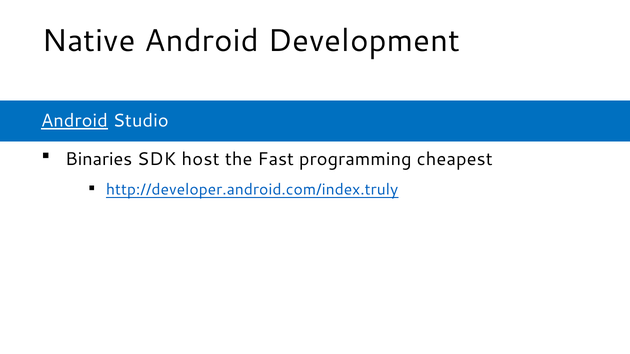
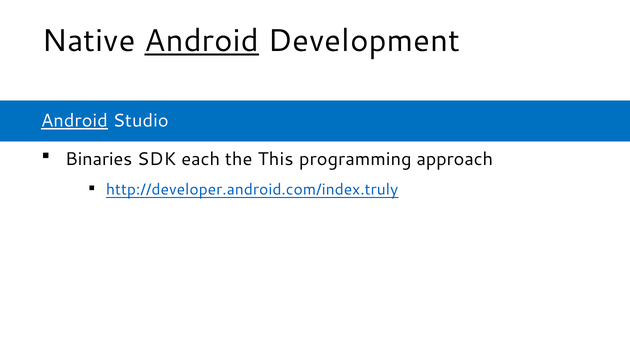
Android underline: none -> present (202, 41)
host: host -> each (201, 159)
Fast: Fast -> This (276, 159)
cheapest: cheapest -> approach (455, 159)
